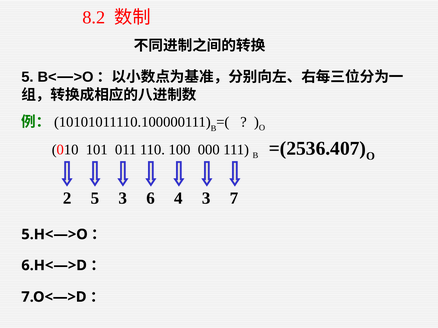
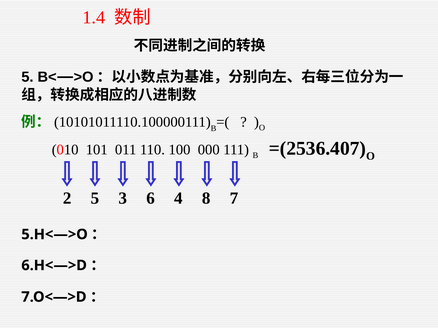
8.2: 8.2 -> 1.4 (94, 17)
4 3: 3 -> 8 (206, 198)
